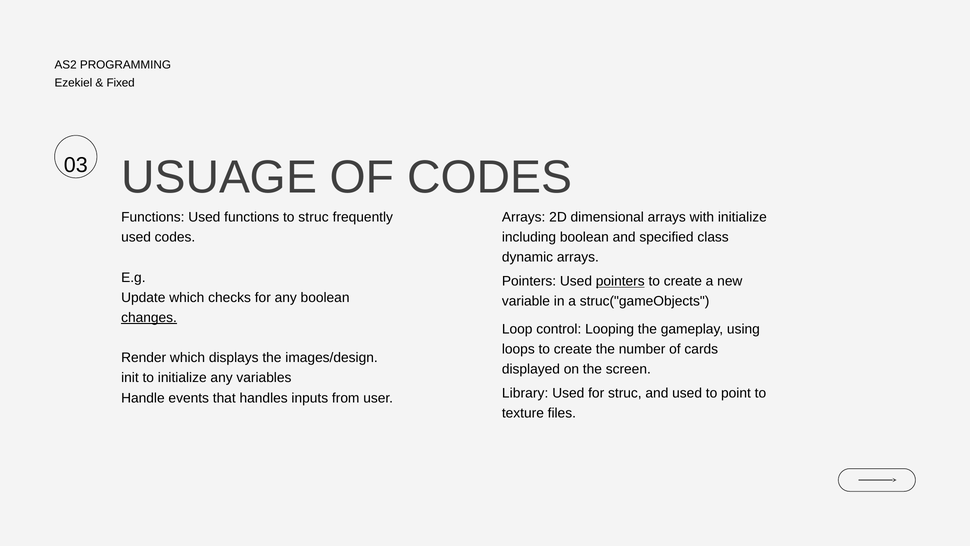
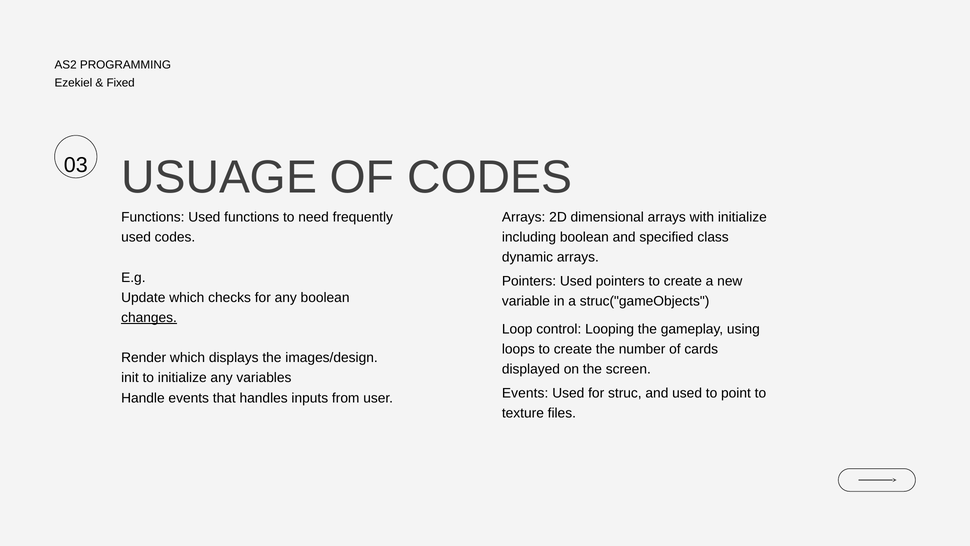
to struc: struc -> need (314, 217)
pointers underline: present -> none (620, 281)
Library: Library -> Events (525, 393)
